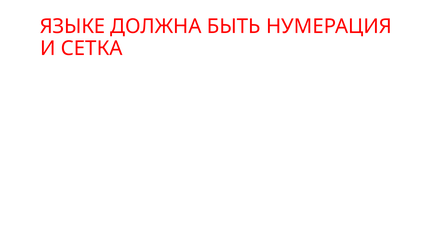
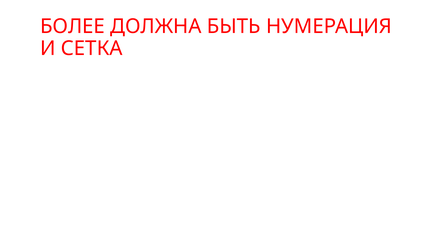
ЯЗЫКЕ: ЯЗЫКЕ -> БОЛЕЕ (72, 26)
